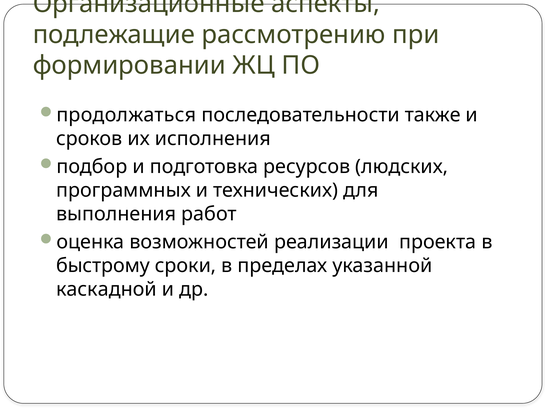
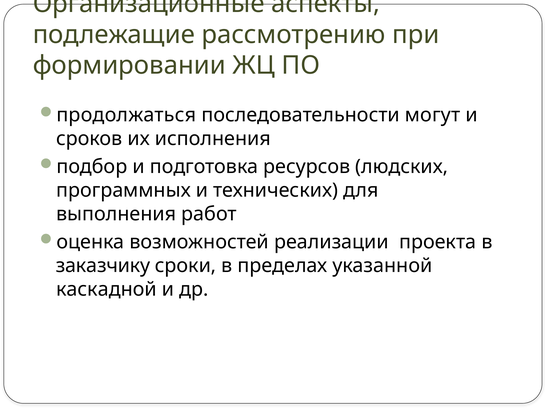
также: также -> могут (433, 115)
быстрому: быстрому -> заказчику (103, 266)
